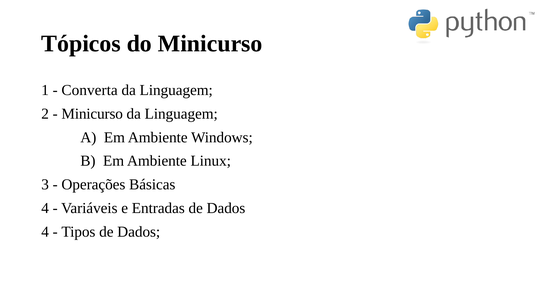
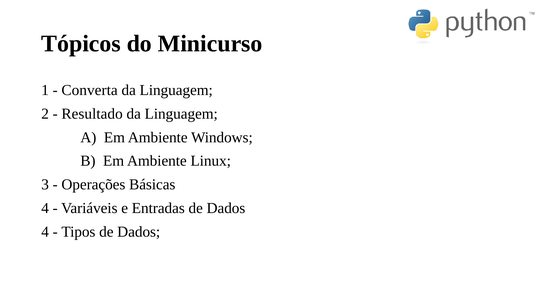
Minicurso: Minicurso -> Resultado (92, 114)
